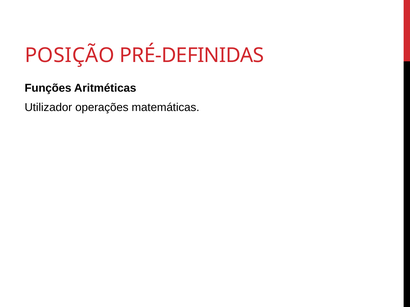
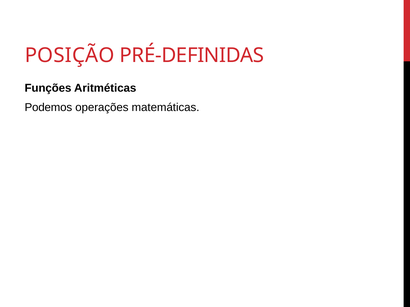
Utilizador: Utilizador -> Podemos (48, 108)
